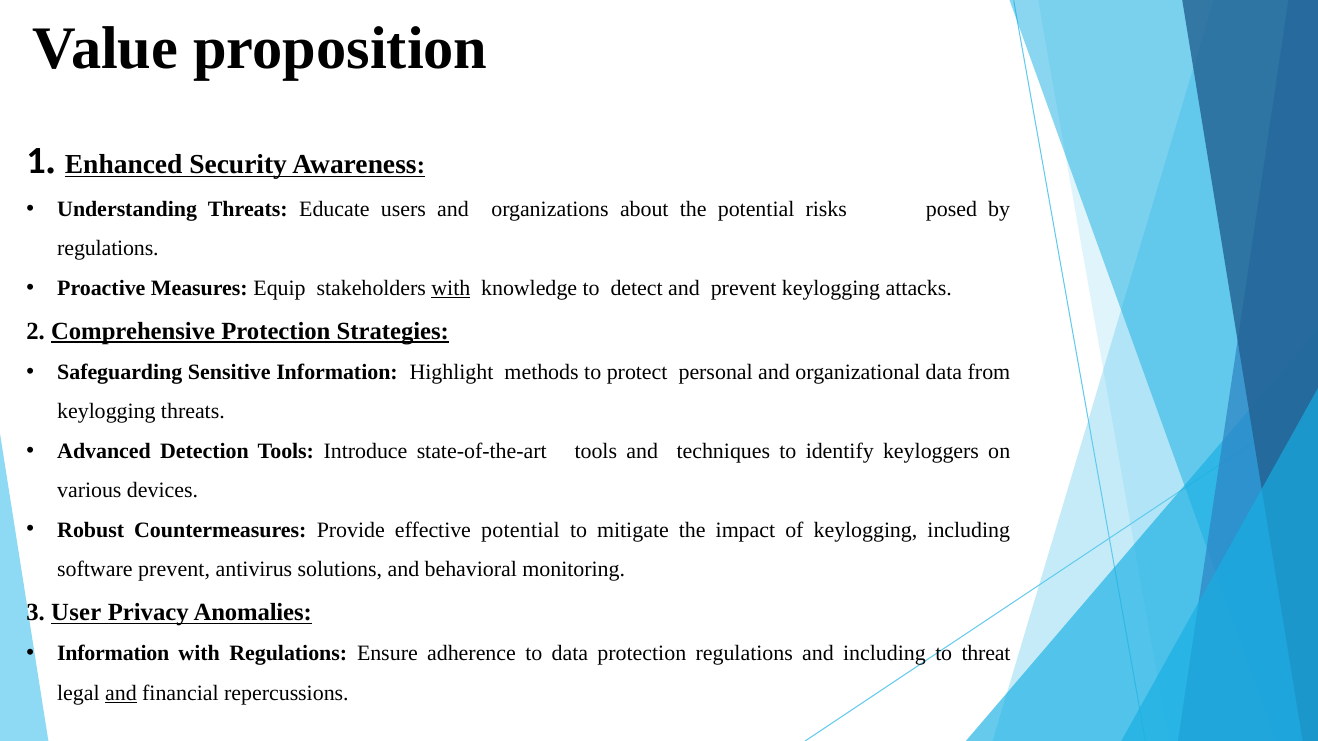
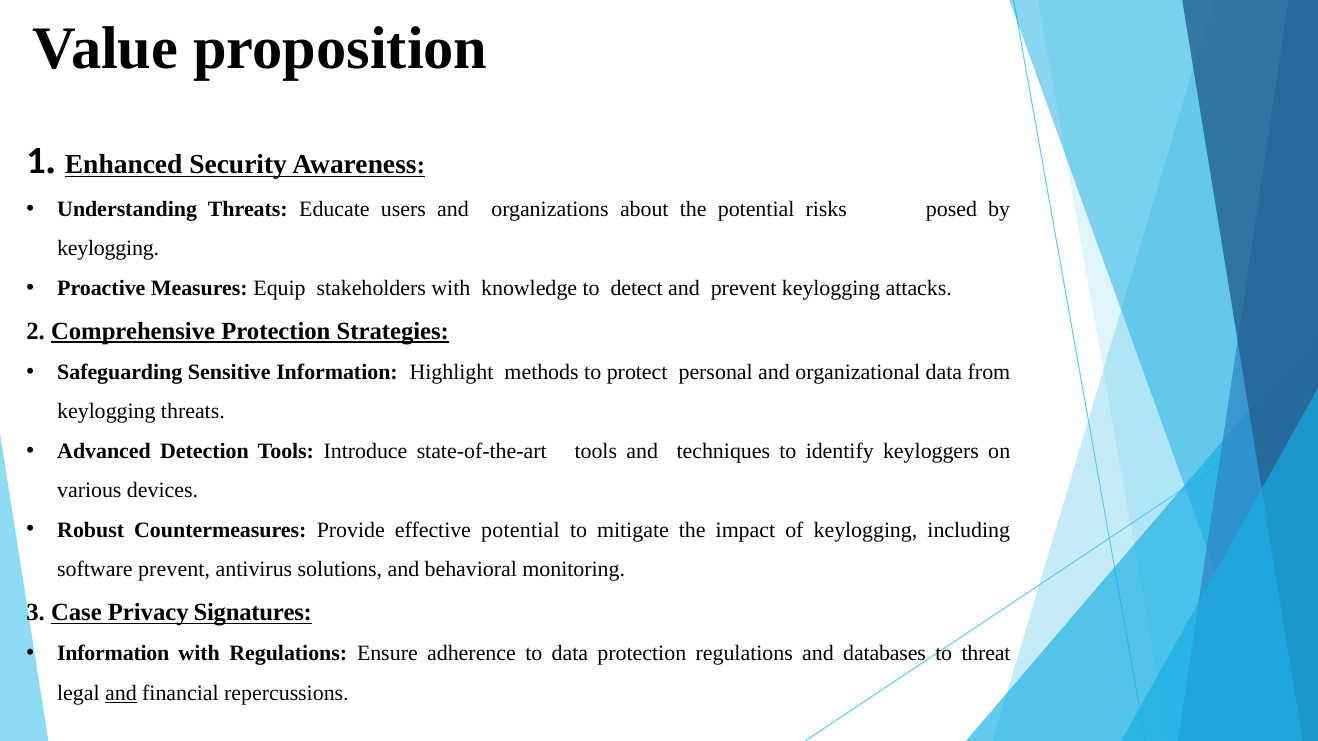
regulations: regulations -> keylogging (108, 249)
with underline: present -> none (451, 288)
User: User -> Case (76, 613)
Anomalies: Anomalies -> Signatures (253, 613)
and including: including -> databases (885, 654)
